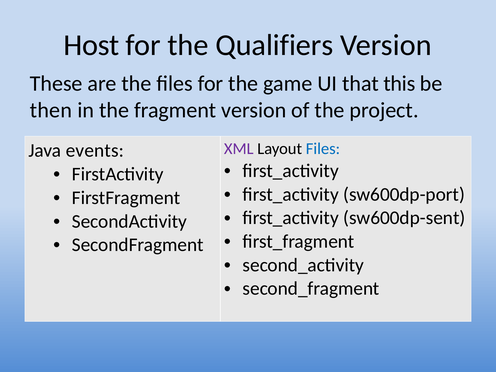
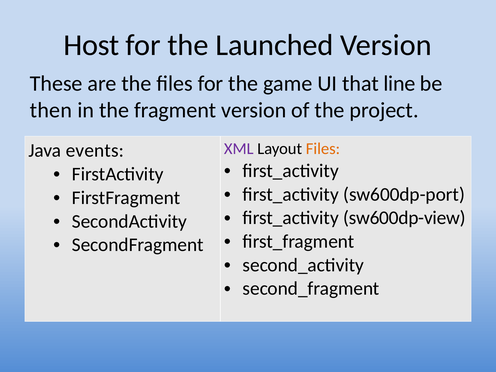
Qualifiers: Qualifiers -> Launched (274, 45)
this: this -> line (399, 84)
Files colour: blue -> orange (323, 149)
sw600dp-sent: sw600dp-sent -> sw600dp-view (404, 218)
